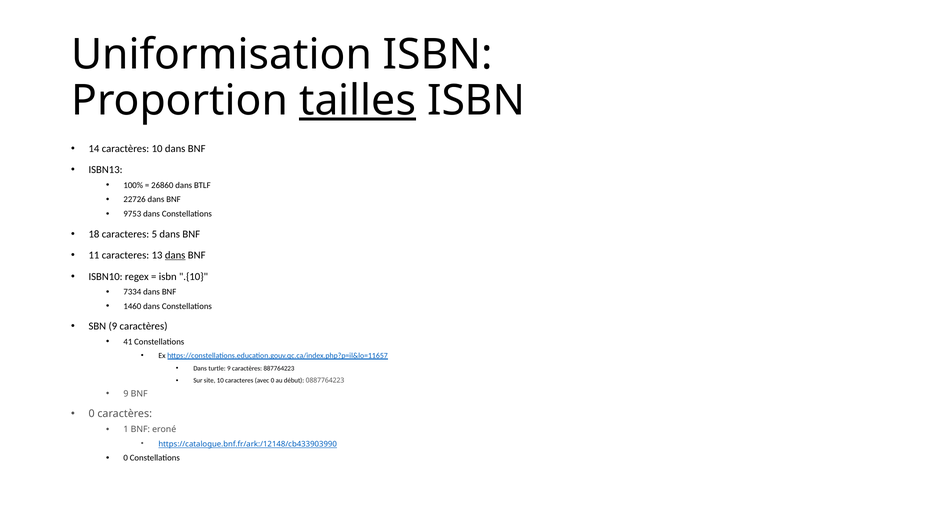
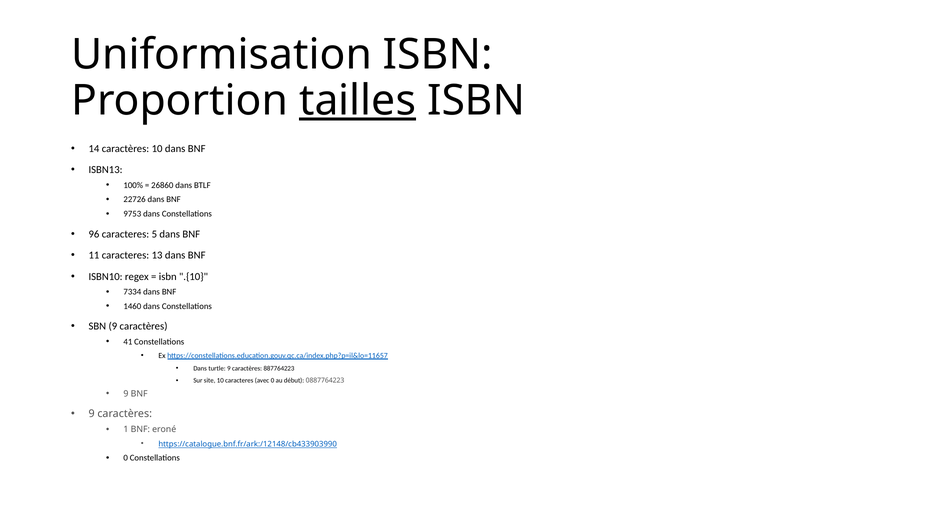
18: 18 -> 96 (94, 234)
dans underline: present -> none (175, 255)
0: 0 -> 9 (92, 414)
